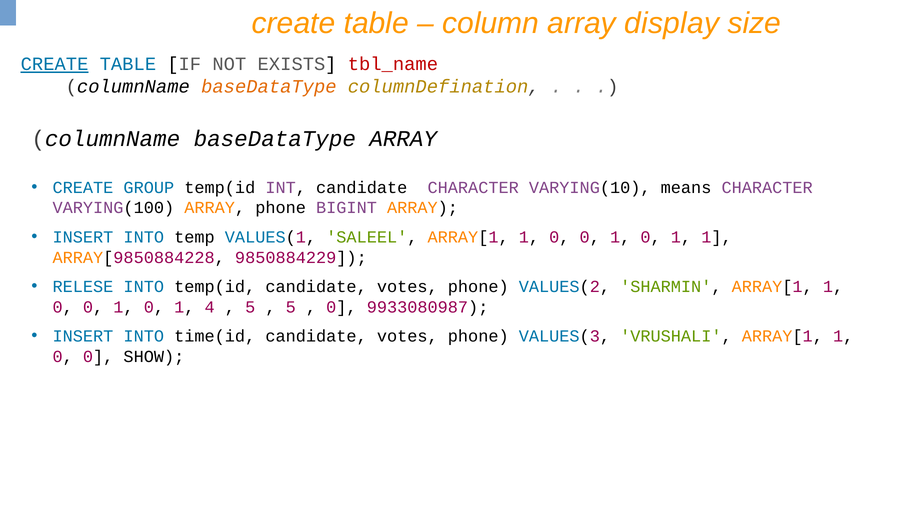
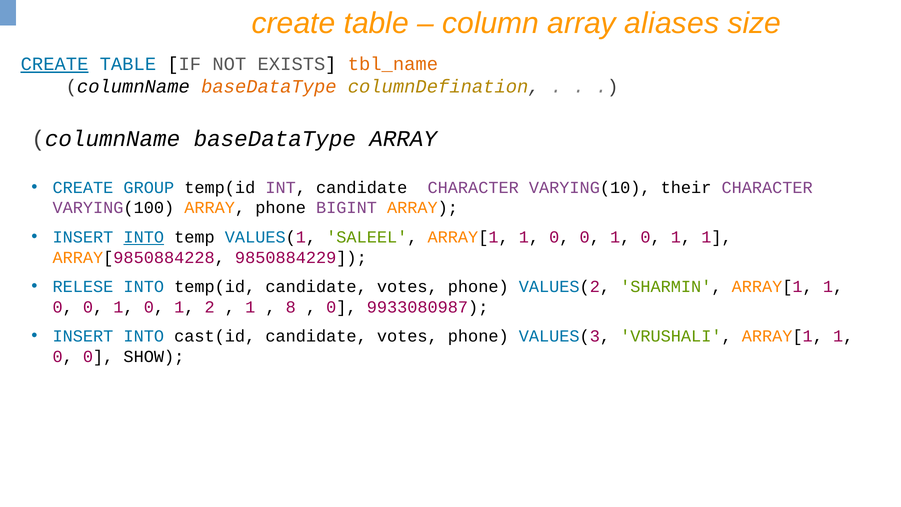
display: display -> aliases (672, 23)
tbl_name colour: red -> orange (393, 64)
means: means -> their (686, 188)
INTO underline: none -> present (144, 237)
4: 4 -> 2 (210, 307)
5: 5 -> 1 (250, 307)
5: 5 -> 8 (291, 307)
time(id: time(id -> cast(id (215, 336)
